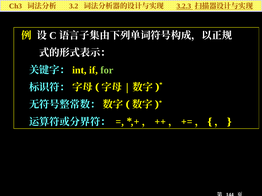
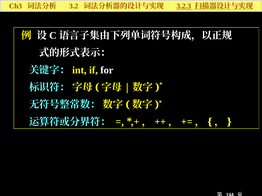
for colour: light green -> white (107, 70)
